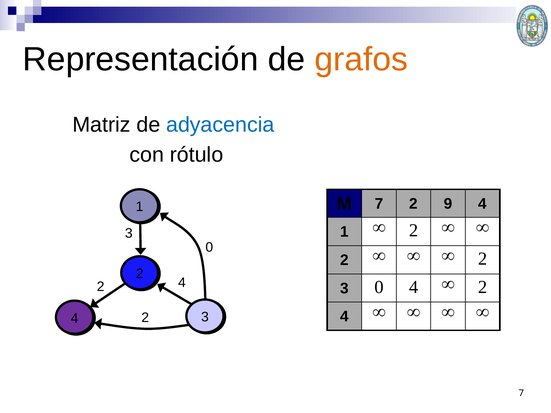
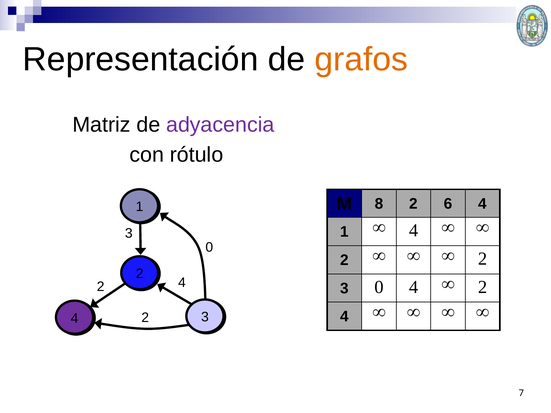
adyacencia colour: blue -> purple (220, 125)
M 7: 7 -> 8 (379, 204)
9: 9 -> 6 (448, 204)
2: 2 -> 4 (414, 231)
